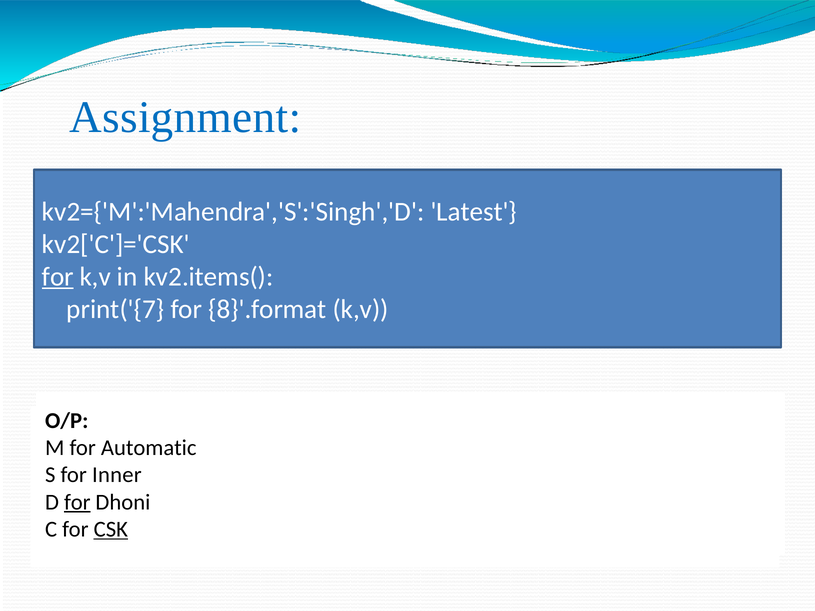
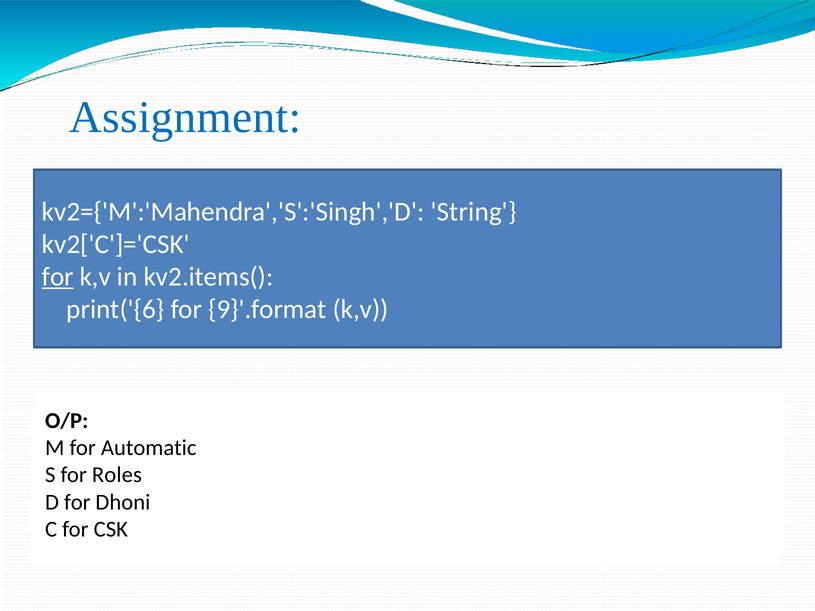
Latest: Latest -> String (474, 212)
print('{7: print('{7 -> print('{6 (115, 309)
8}'.format: 8}'.format -> 9}'.format (267, 309)
Inner: Inner -> Roles (117, 475)
for underline: present -> none (77, 502)
CSK underline: present -> none (111, 530)
